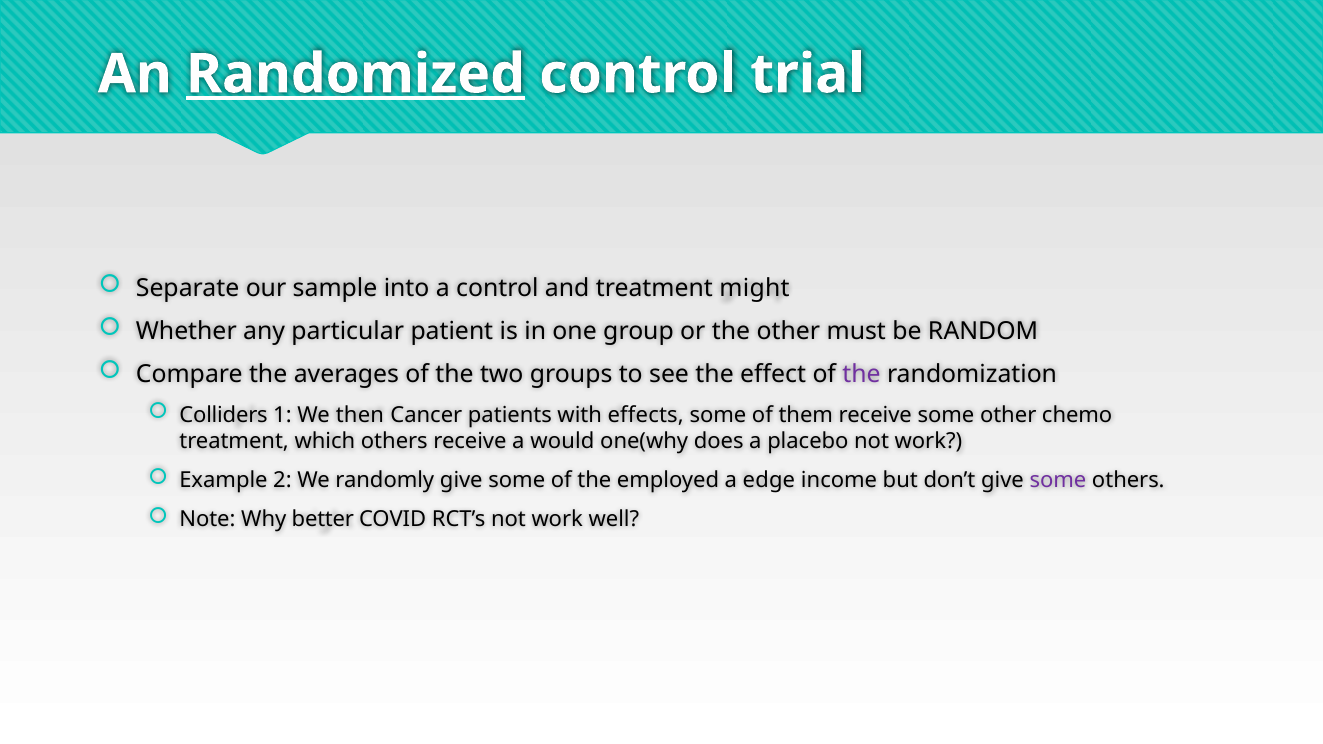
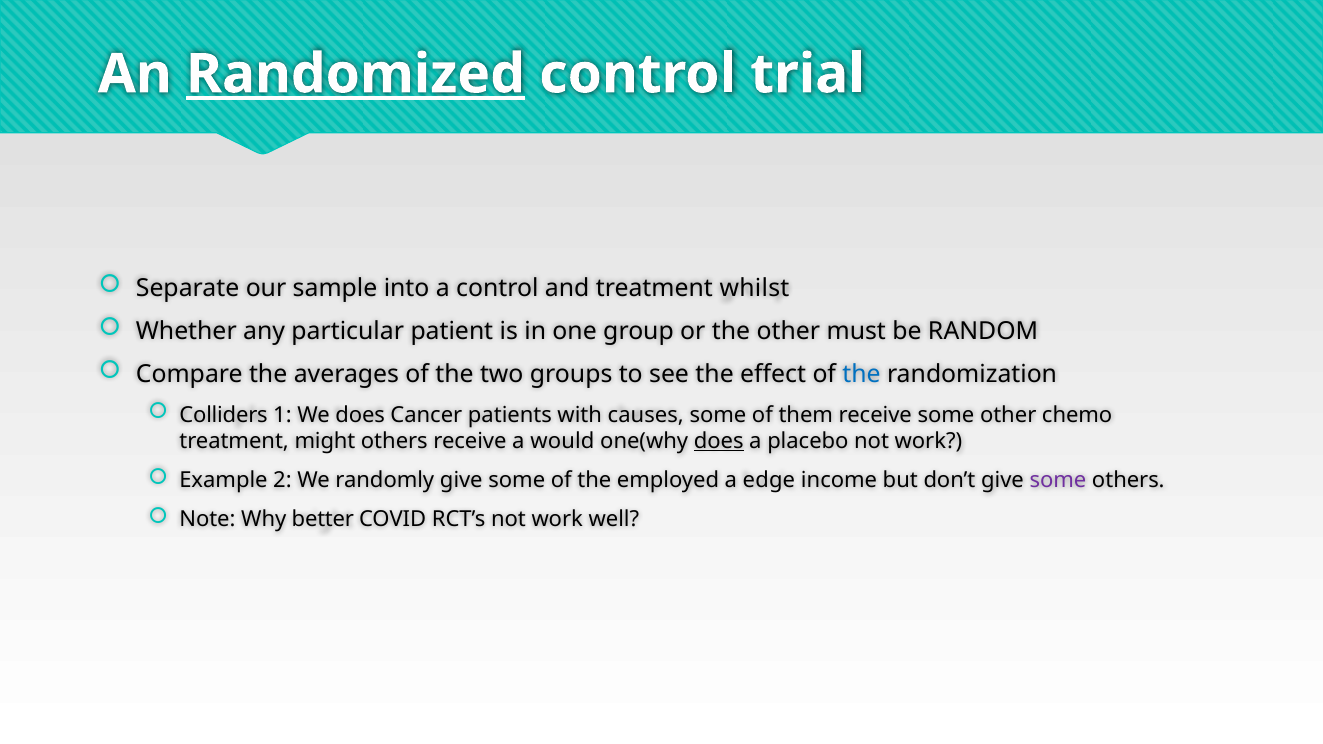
might: might -> whilst (754, 288)
the colour: purple -> blue (862, 374)
We then: then -> does (360, 415)
effects: effects -> causes (646, 415)
which: which -> might (325, 441)
does underline: none -> present (719, 441)
